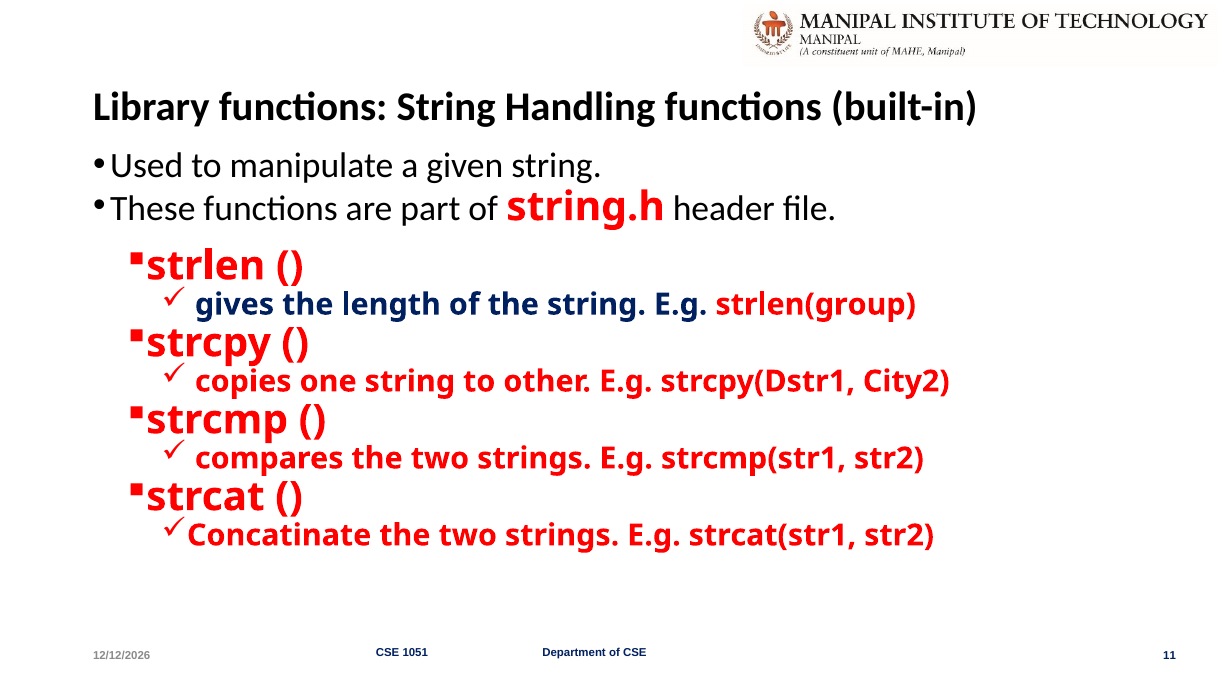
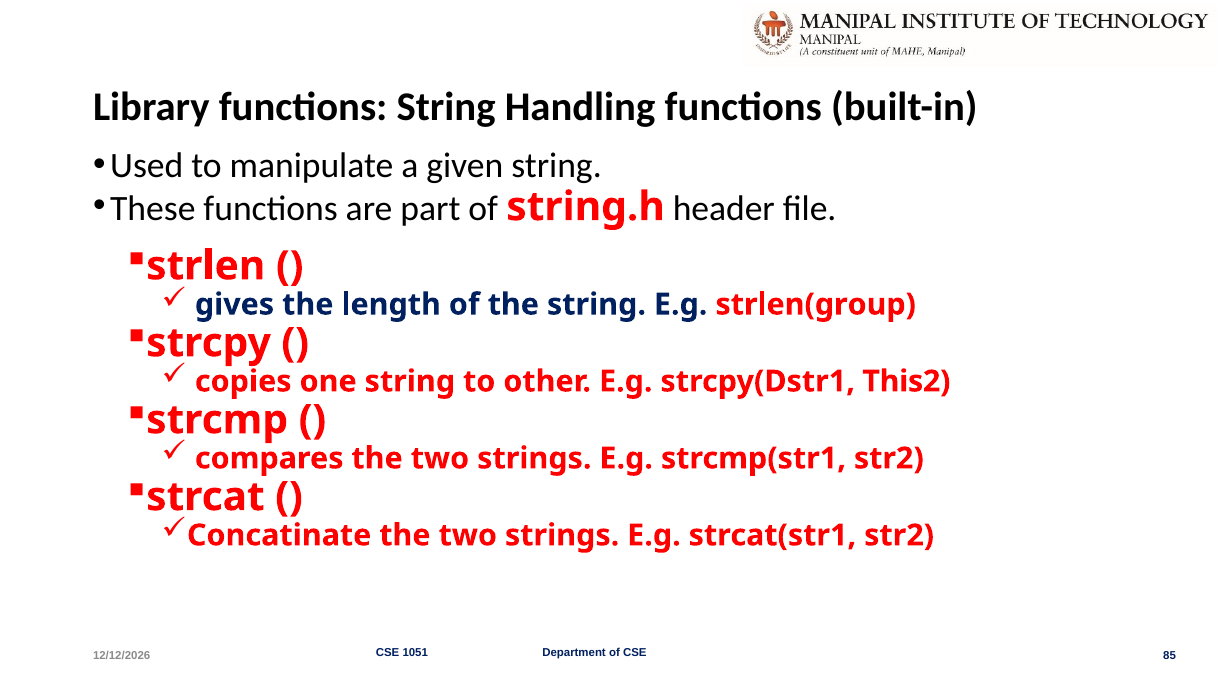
City2: City2 -> This2 (906, 381)
11: 11 -> 85 (1170, 656)
